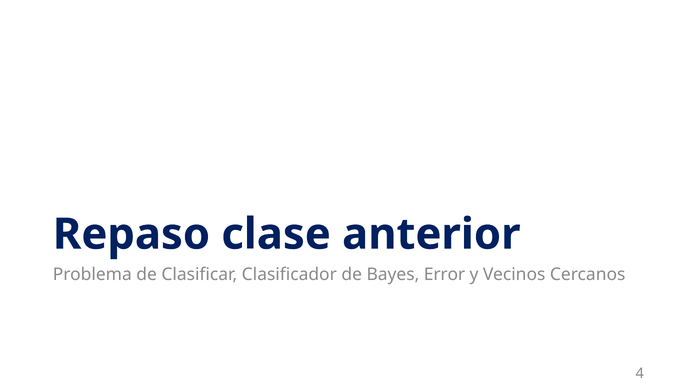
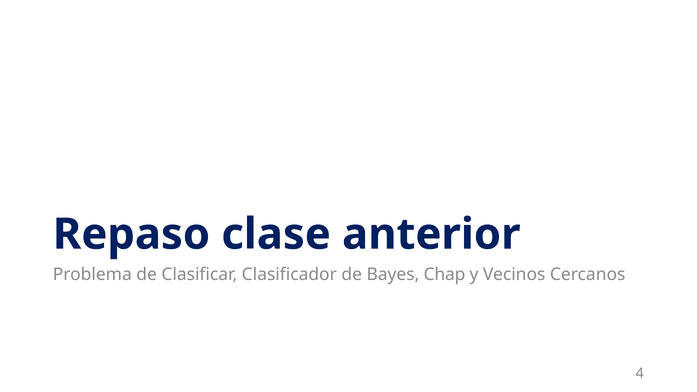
Error: Error -> Chap (445, 274)
